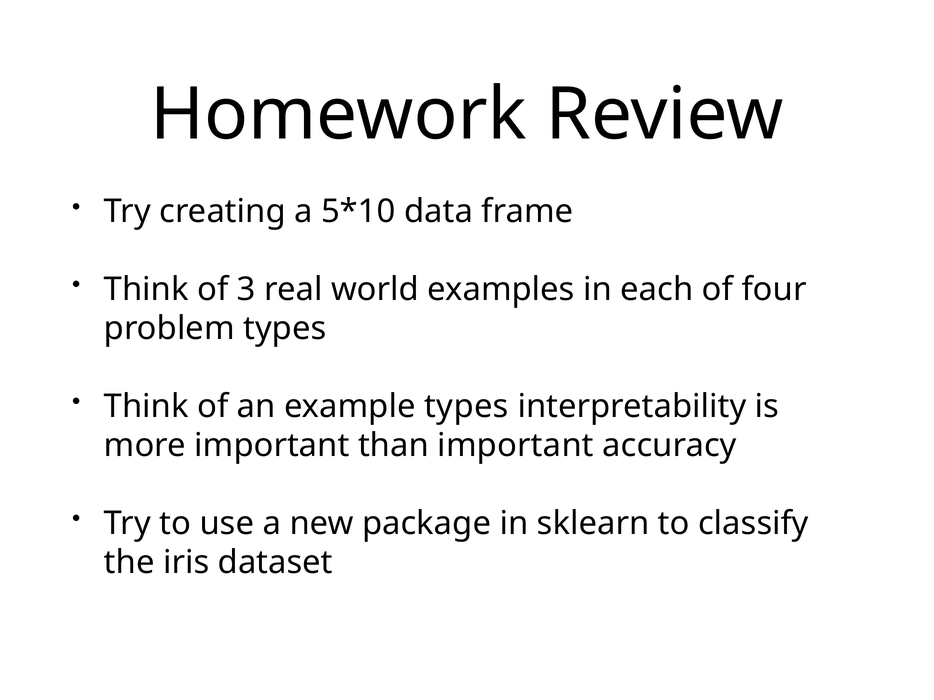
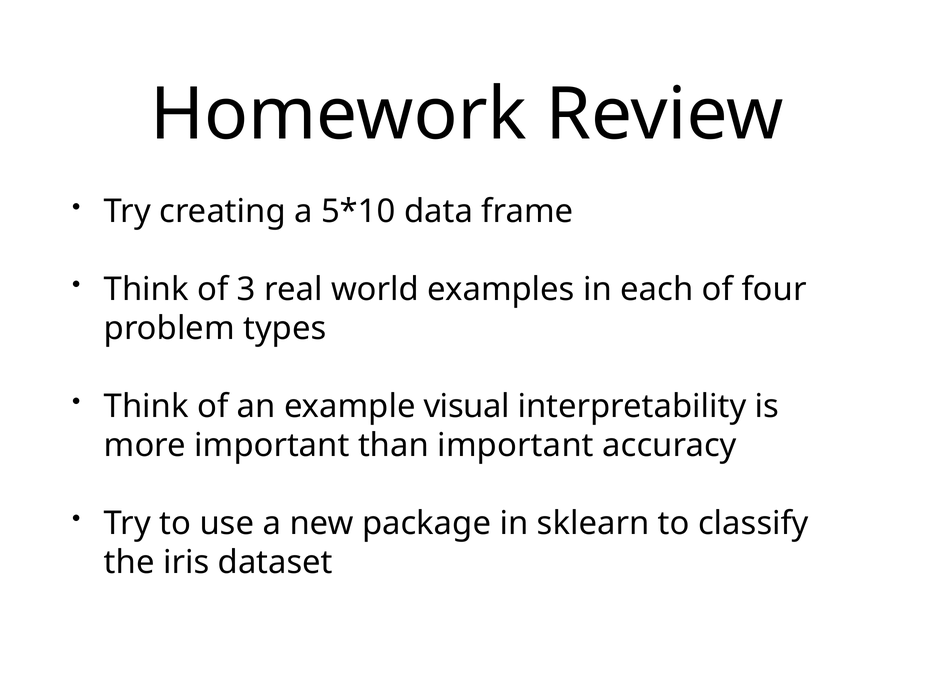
example types: types -> visual (467, 407)
